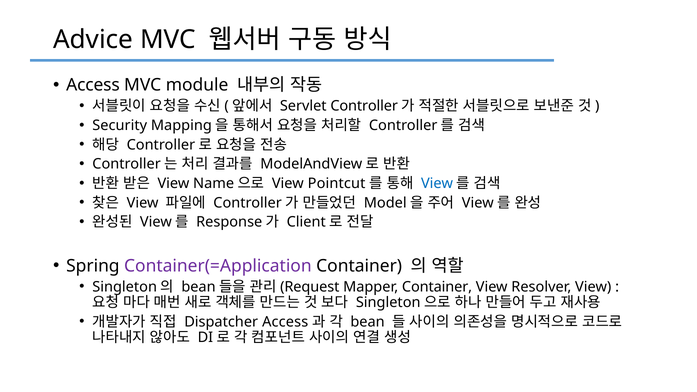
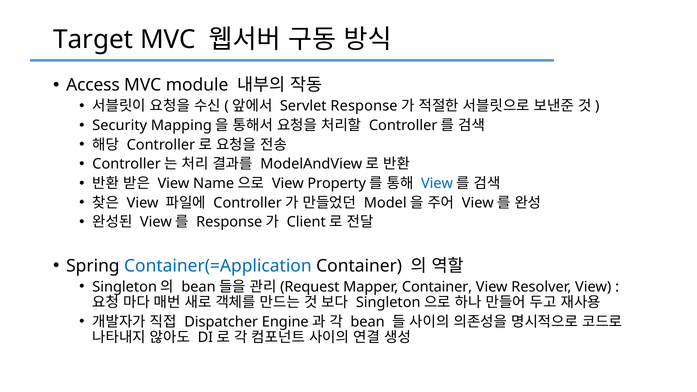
Advice: Advice -> Target (93, 40)
Servlet Controller: Controller -> Response (364, 106)
Pointcut: Pointcut -> Property (337, 183)
Container(=Application colour: purple -> blue (218, 266)
Dispatcher Access: Access -> Engine (285, 322)
